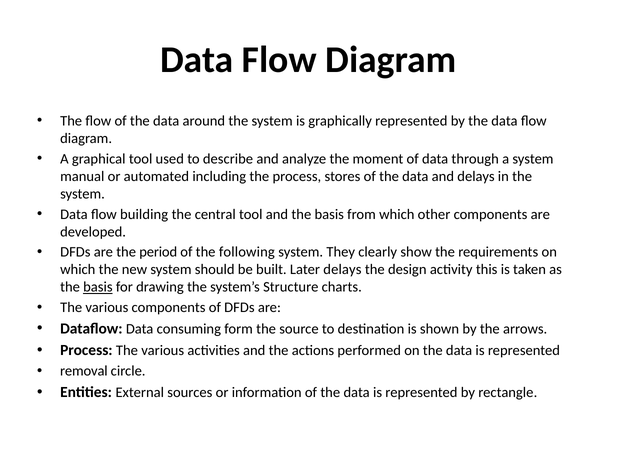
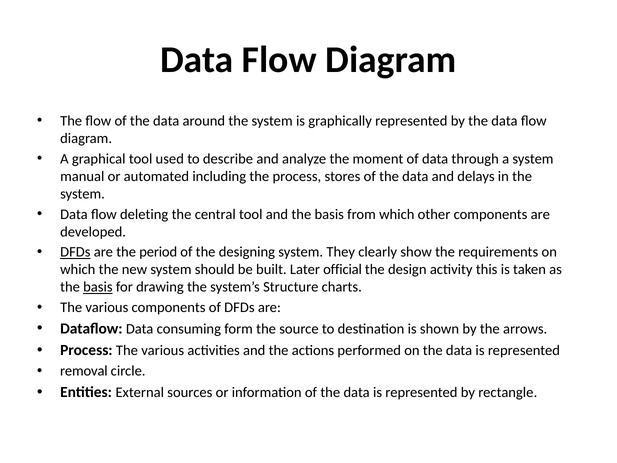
building: building -> deleting (144, 214)
DFDs underline: none -> present (75, 252)
following: following -> designing (247, 252)
Later delays: delays -> official (343, 269)
